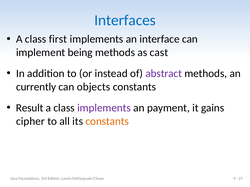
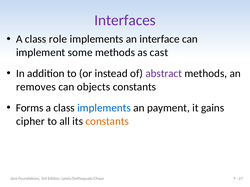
Interfaces colour: blue -> purple (125, 20)
first: first -> role (58, 39)
being: being -> some (80, 53)
currently: currently -> removes (36, 87)
Result: Result -> Forms (30, 108)
implements colour: purple -> blue (104, 108)
